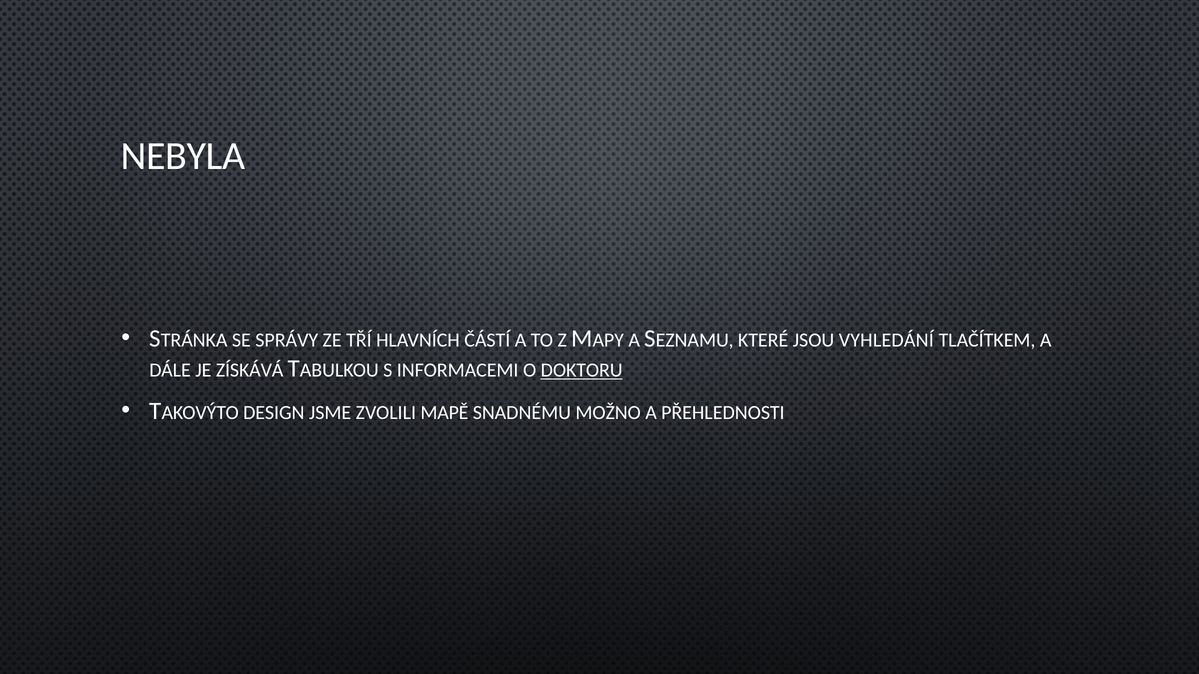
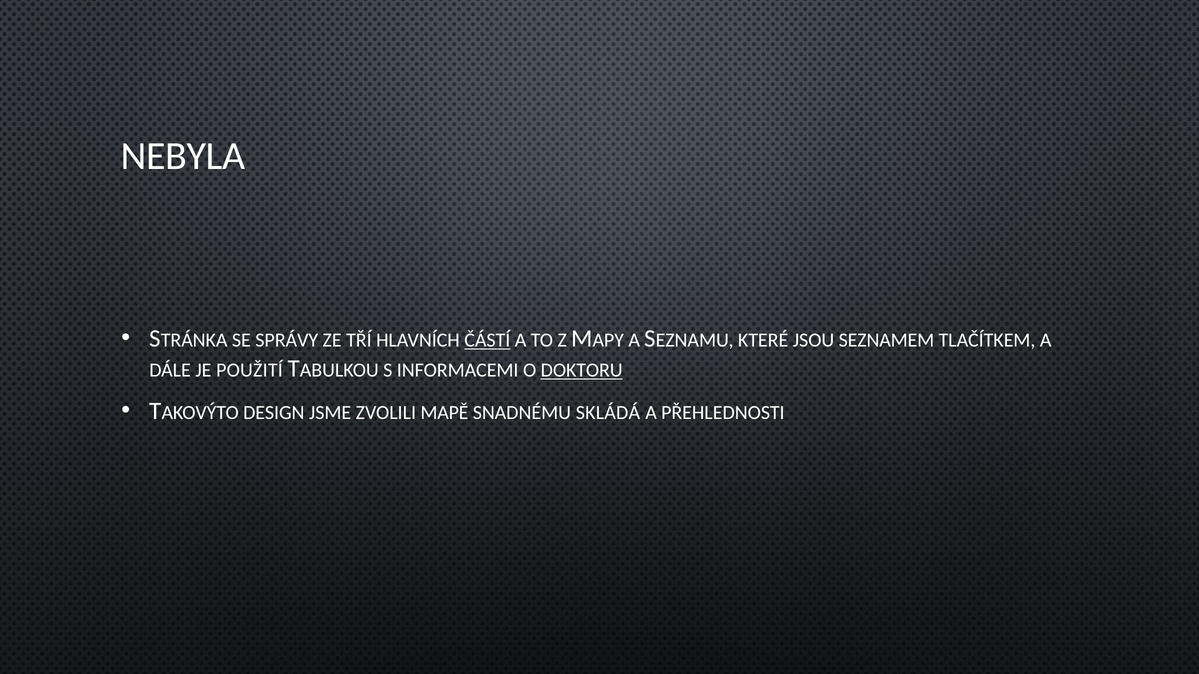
ČÁSTÍ underline: none -> present (487, 341)
VYHLEDÁNÍ: VYHLEDÁNÍ -> SEZNAMEM (886, 341)
ZÍSKÁVÁ: ZÍSKÁVÁ -> POUŽITÍ (249, 371)
MOŽNO: MOŽNO -> SKLÁDÁ (608, 413)
